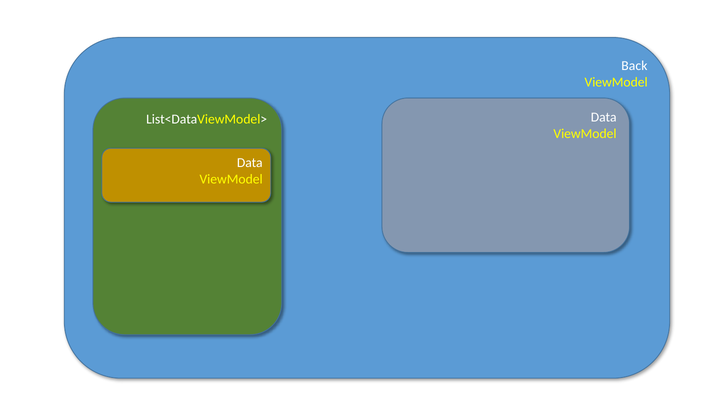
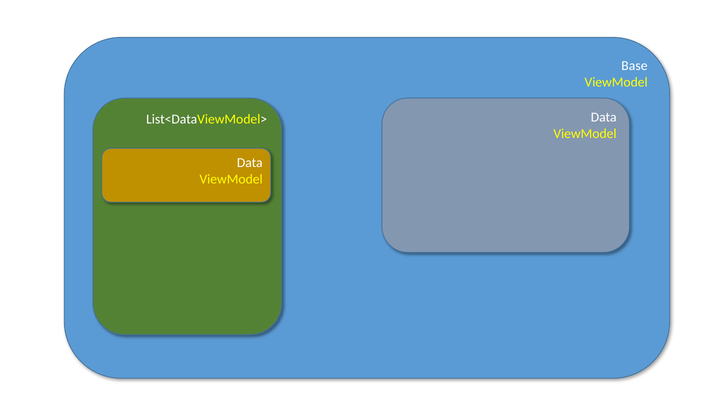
Back: Back -> Base (634, 66)
